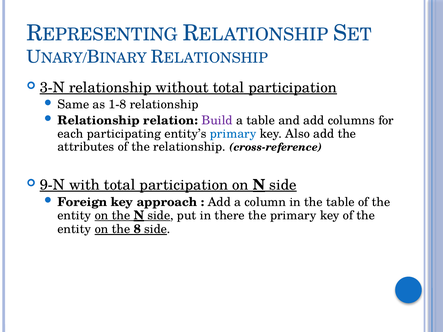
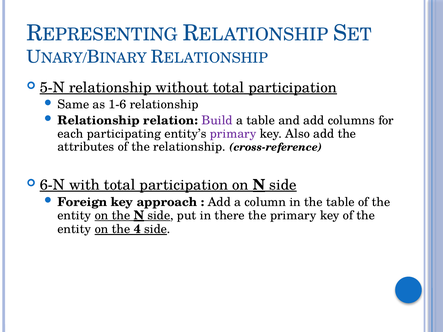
3-N: 3-N -> 5-N (52, 88)
1-8: 1-8 -> 1-6 (118, 105)
primary colour: blue -> purple (233, 134)
9-N: 9-N -> 6-N (52, 185)
8: 8 -> 4 (137, 229)
